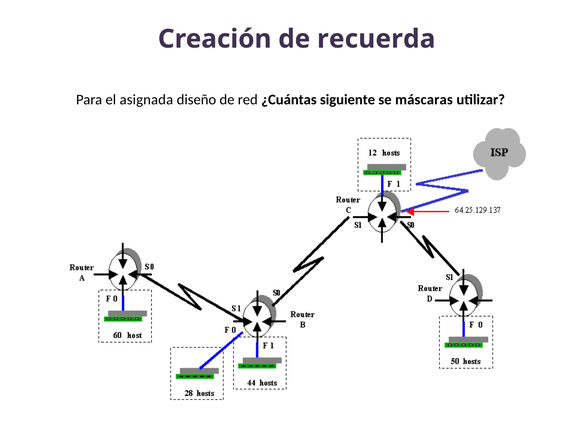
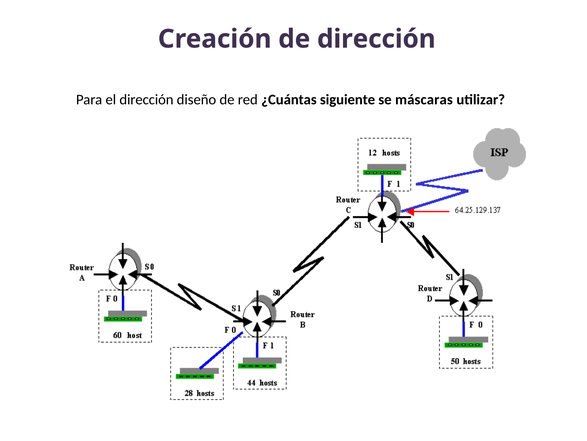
de recuerda: recuerda -> dirección (376, 39)
el asignada: asignada -> dirección (146, 100)
